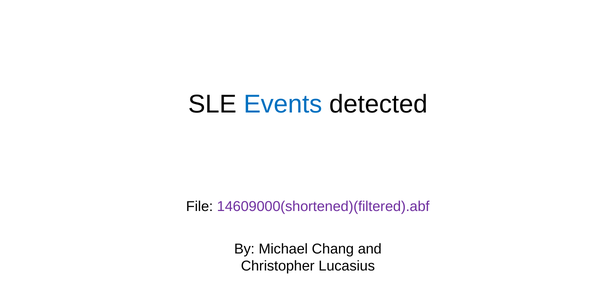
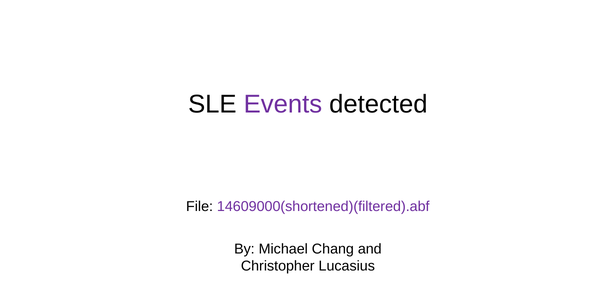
Events colour: blue -> purple (283, 104)
